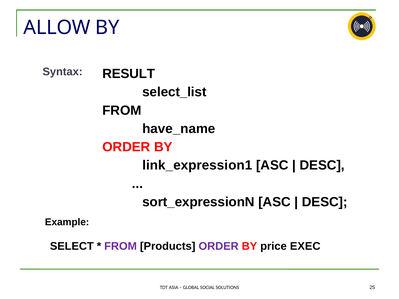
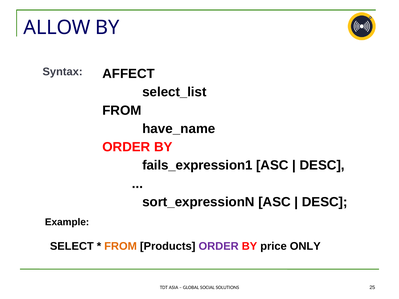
RESULT: RESULT -> AFFECT (129, 74)
link_expression1: link_expression1 -> fails_expression1 (197, 165)
FROM colour: purple -> orange (121, 247)
EXEC: EXEC -> ONLY (305, 247)
